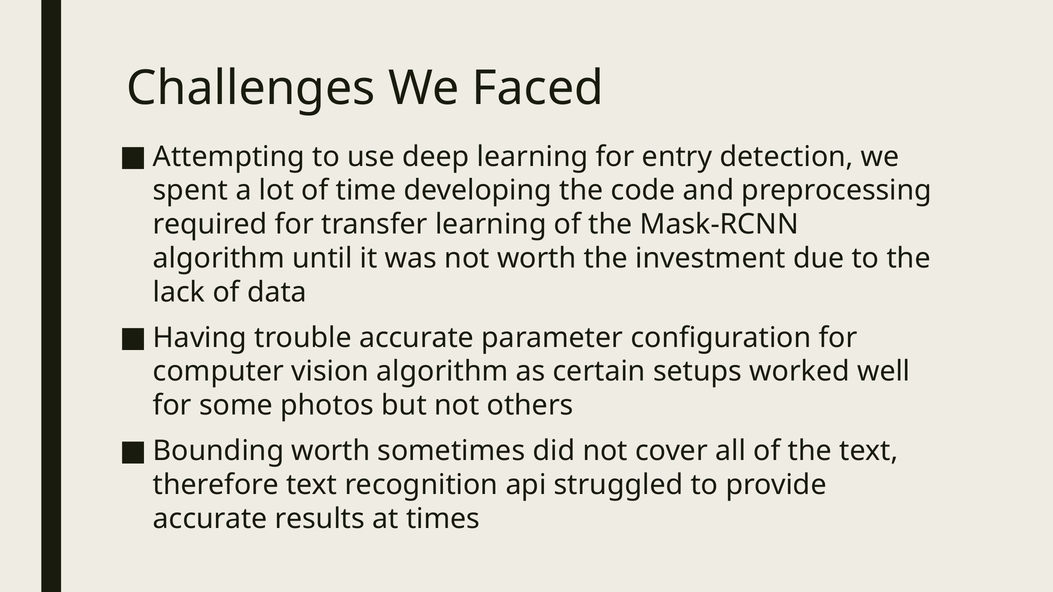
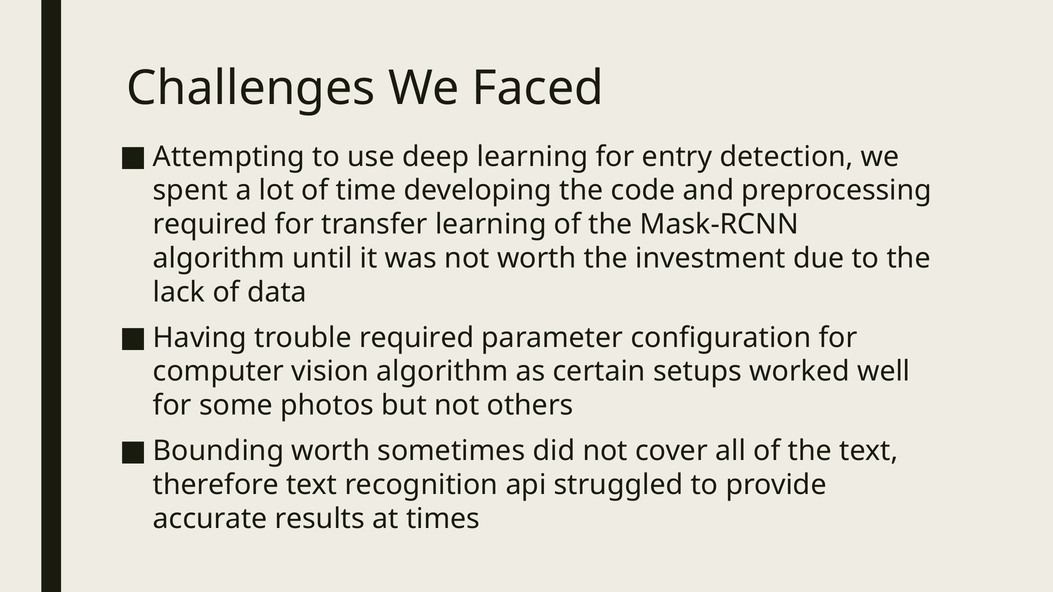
trouble accurate: accurate -> required (417, 338)
